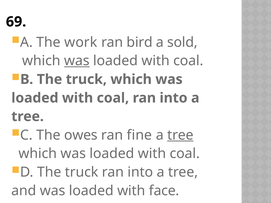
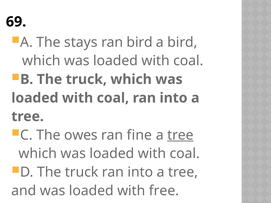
work: work -> stays (81, 42)
a sold: sold -> bird (182, 42)
was underline: present -> none (77, 61)
face: face -> free (164, 191)
